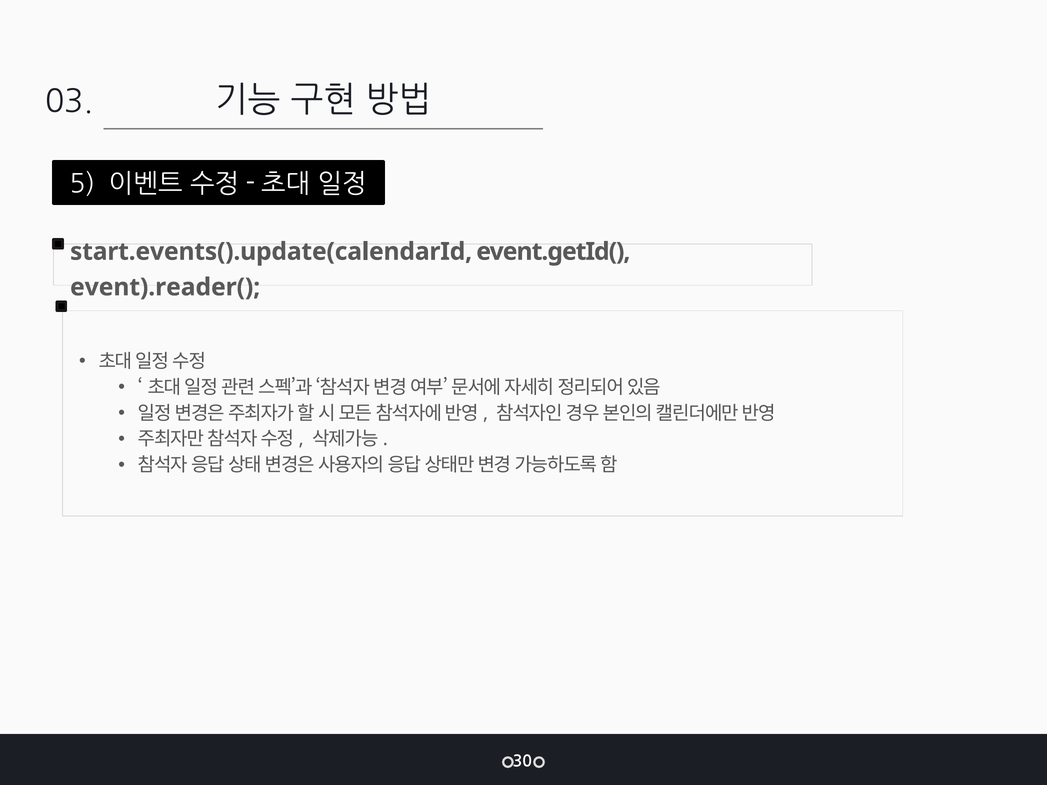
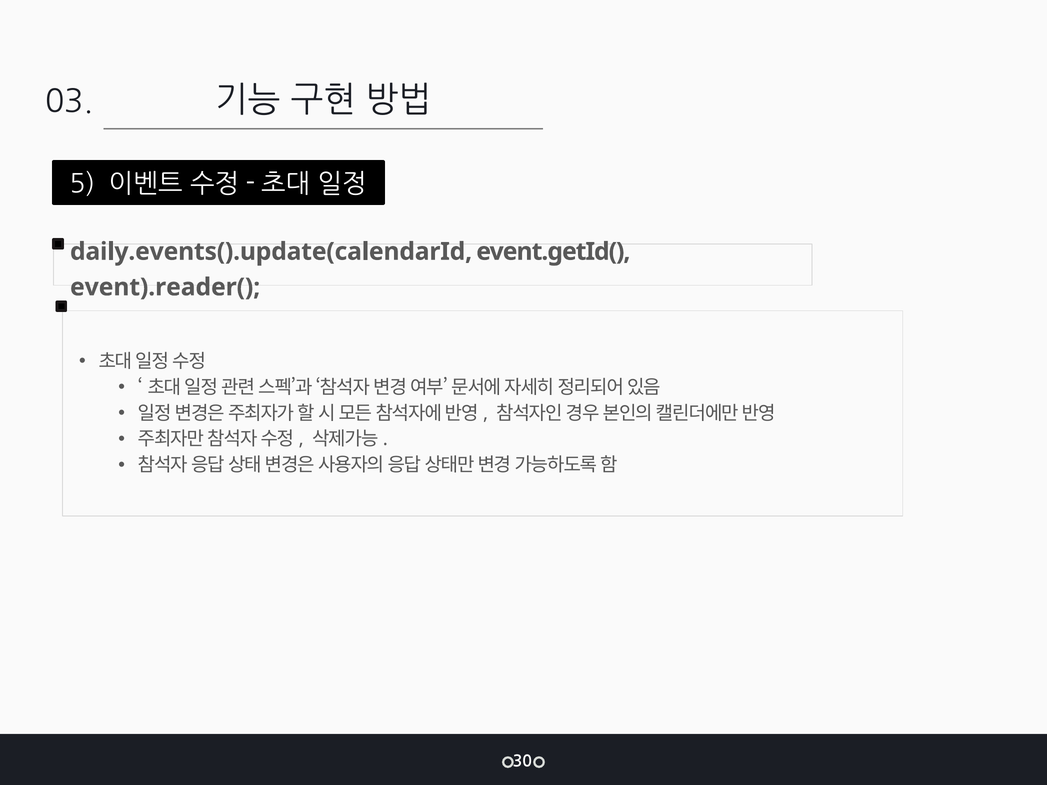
start.events().update(calendarId: start.events().update(calendarId -> daily.events().update(calendarId (271, 252)
